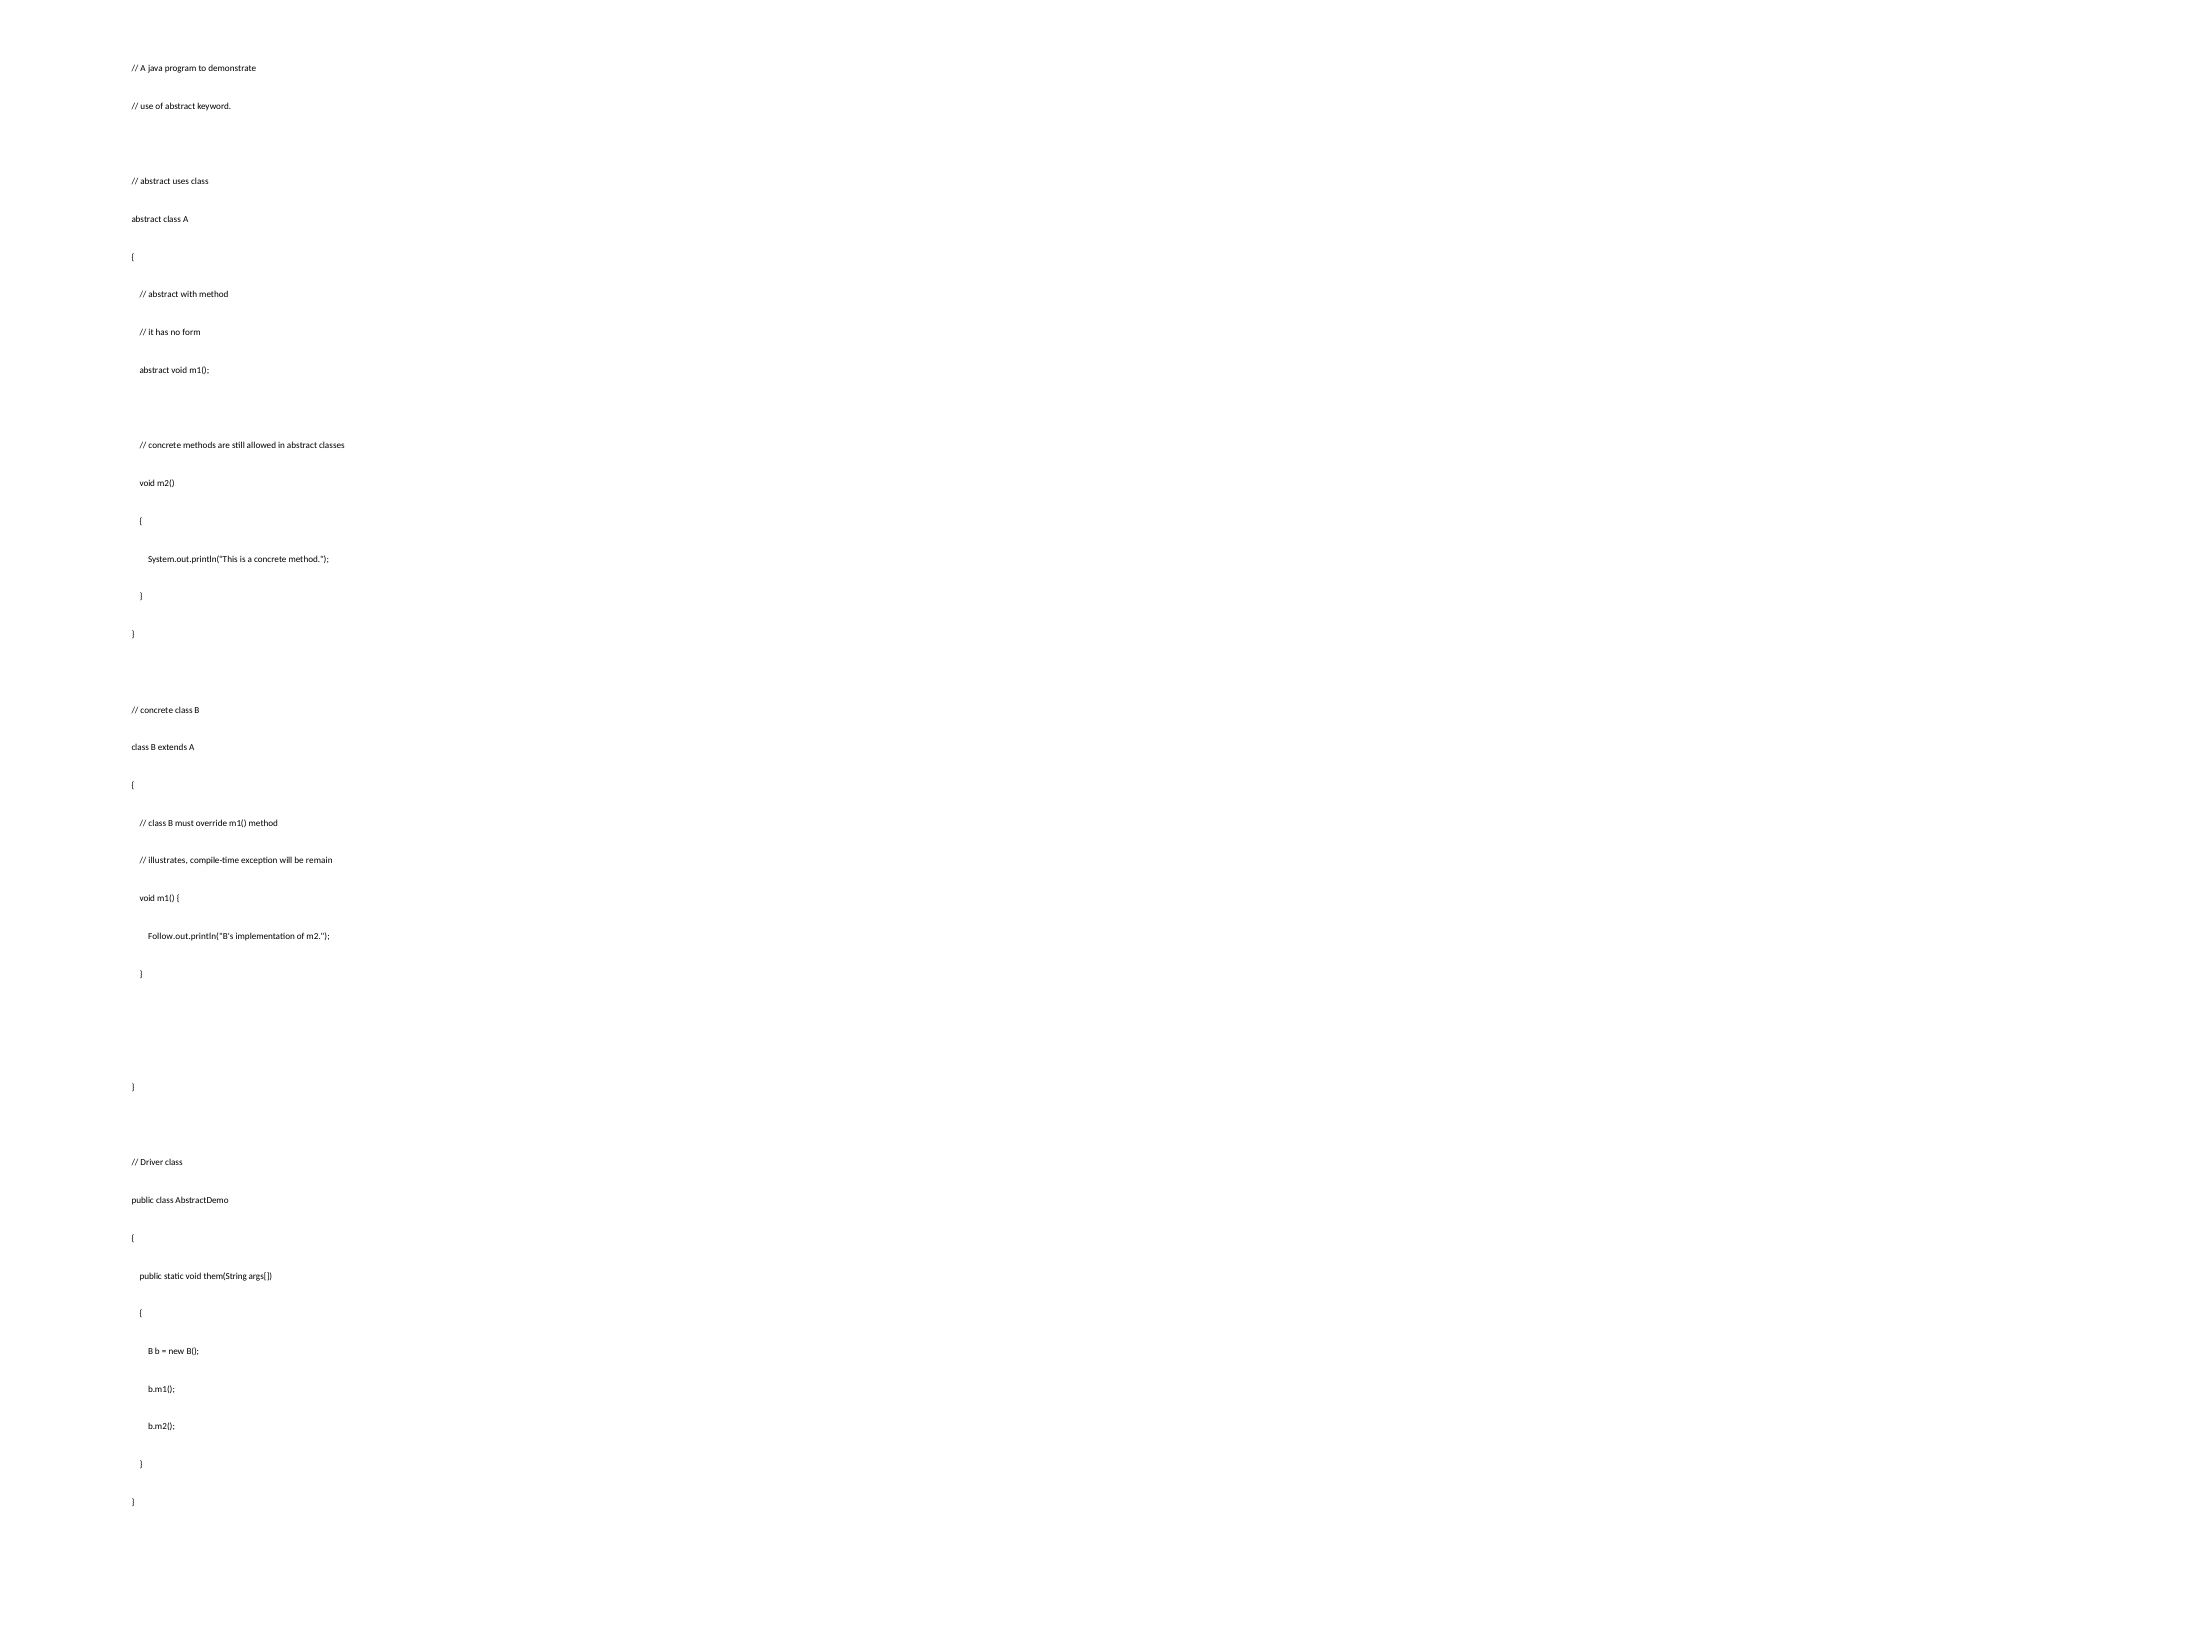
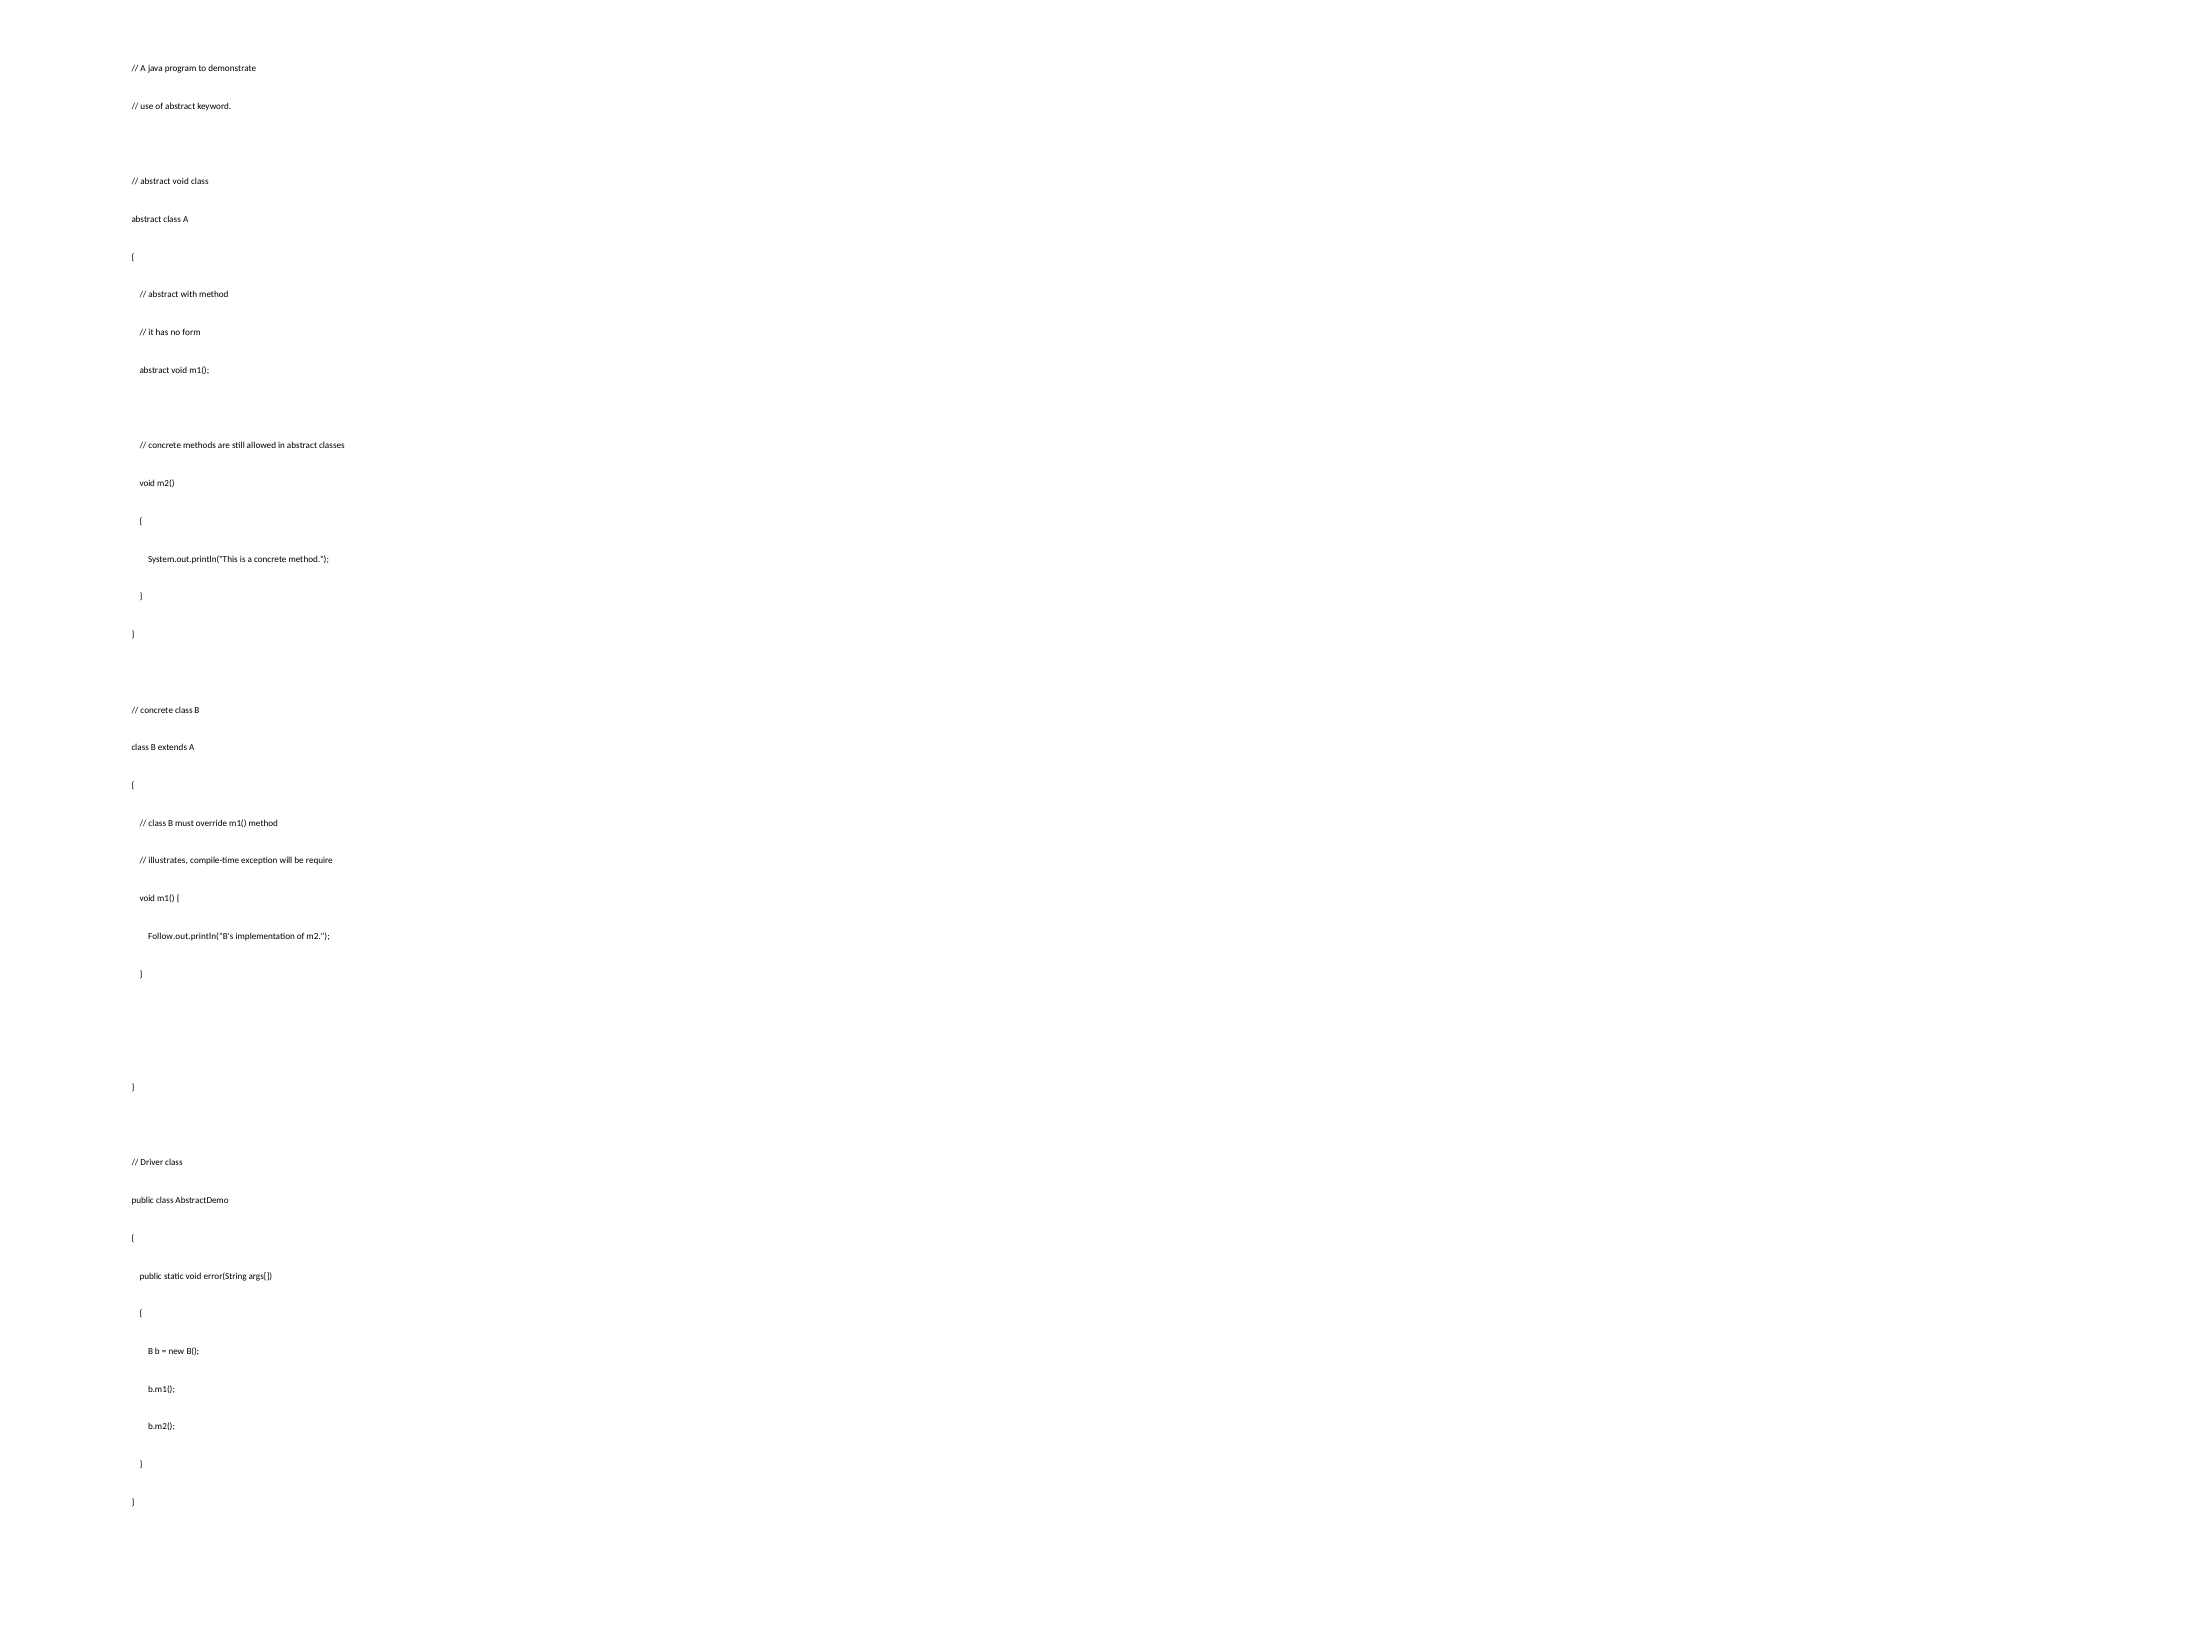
uses: uses -> void (181, 182)
remain: remain -> require (319, 861)
them(String: them(String -> error(String (225, 1276)
